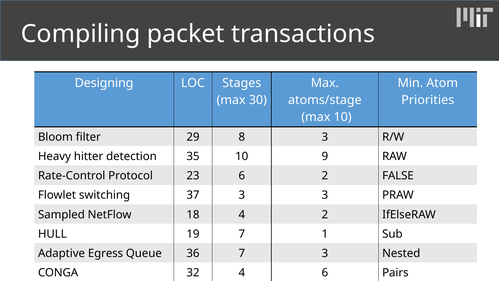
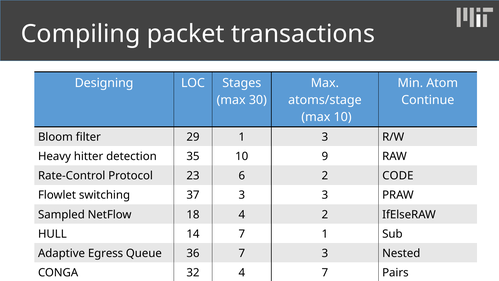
Priorities: Priorities -> Continue (428, 100)
29 8: 8 -> 1 (242, 137)
FALSE: FALSE -> CODE (398, 176)
19: 19 -> 14 (193, 234)
4 6: 6 -> 7 (325, 272)
